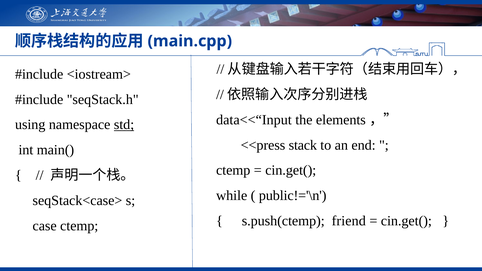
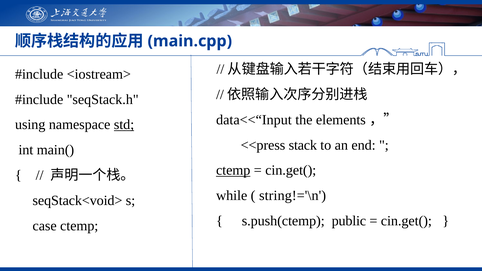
ctemp underline: none -> present (233, 170)
public!='\n: public!='\n -> string!='\n (293, 196)
seqStack<case>: seqStack<case> -> seqStack<void> (77, 201)
friend: friend -> public (349, 221)
